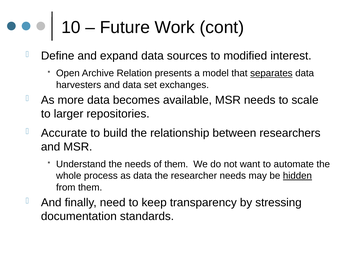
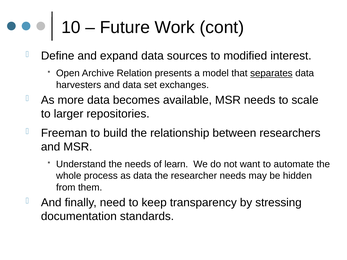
Accurate: Accurate -> Freeman (64, 133)
of them: them -> learn (176, 164)
hidden underline: present -> none (297, 176)
